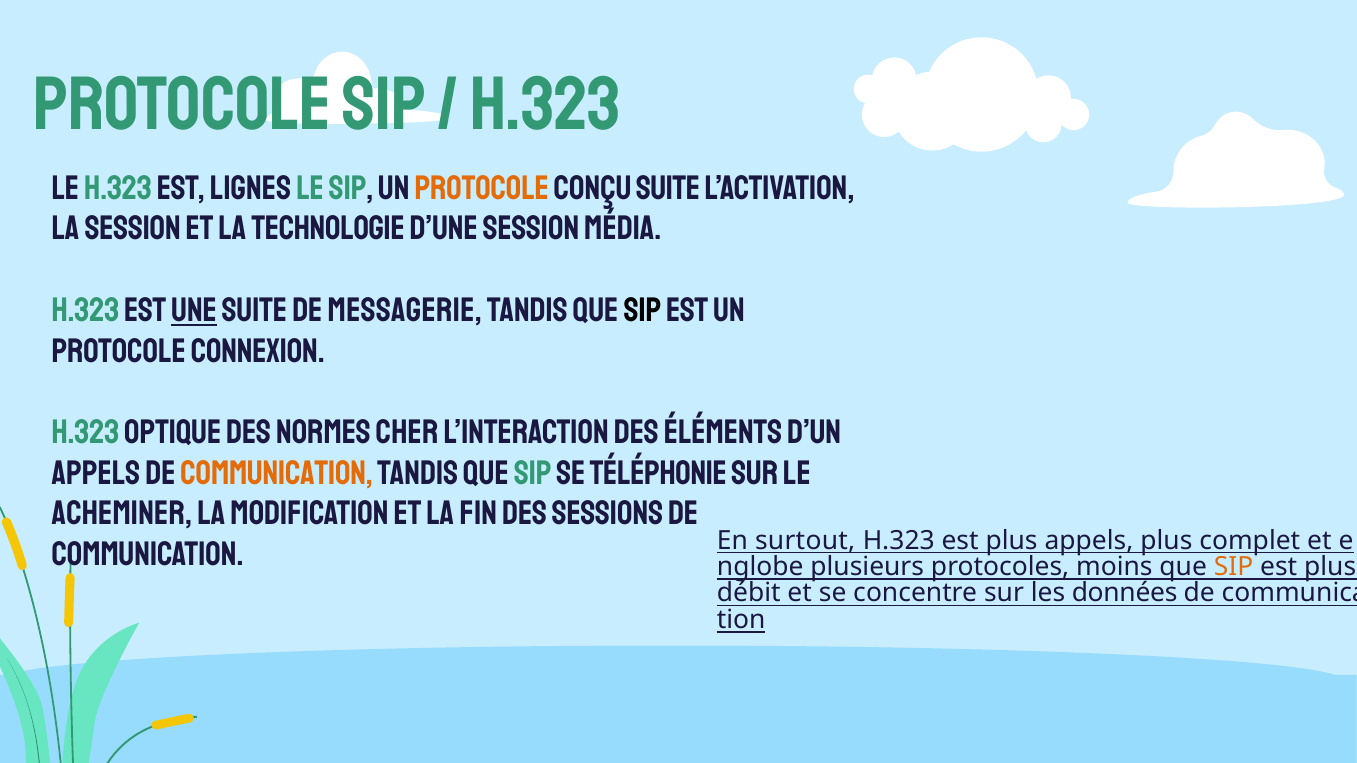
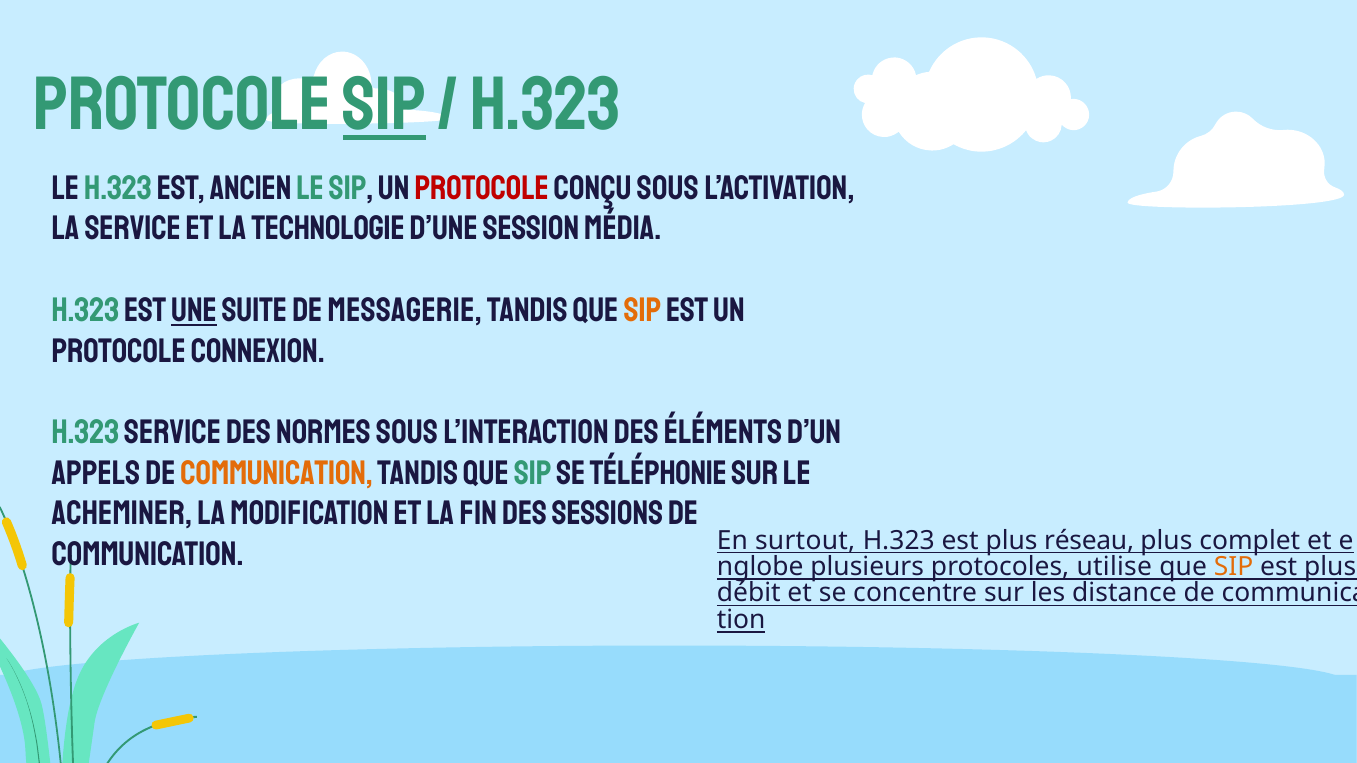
SIP underline: none -> present (384, 105)
lignes: lignes -> ancien (251, 188)
protocole colour: orange -> red (482, 188)
conçu suite: suite -> sous (668, 188)
la session: session -> service (133, 229)
SIP colour: black -> orange (642, 310)
H.323 optique: optique -> service (173, 432)
normes cher: cher -> sous (407, 432)
plus appels: appels -> réseau (1089, 541)
moins: moins -> utilise (1114, 567)
données: données -> distance (1124, 593)
